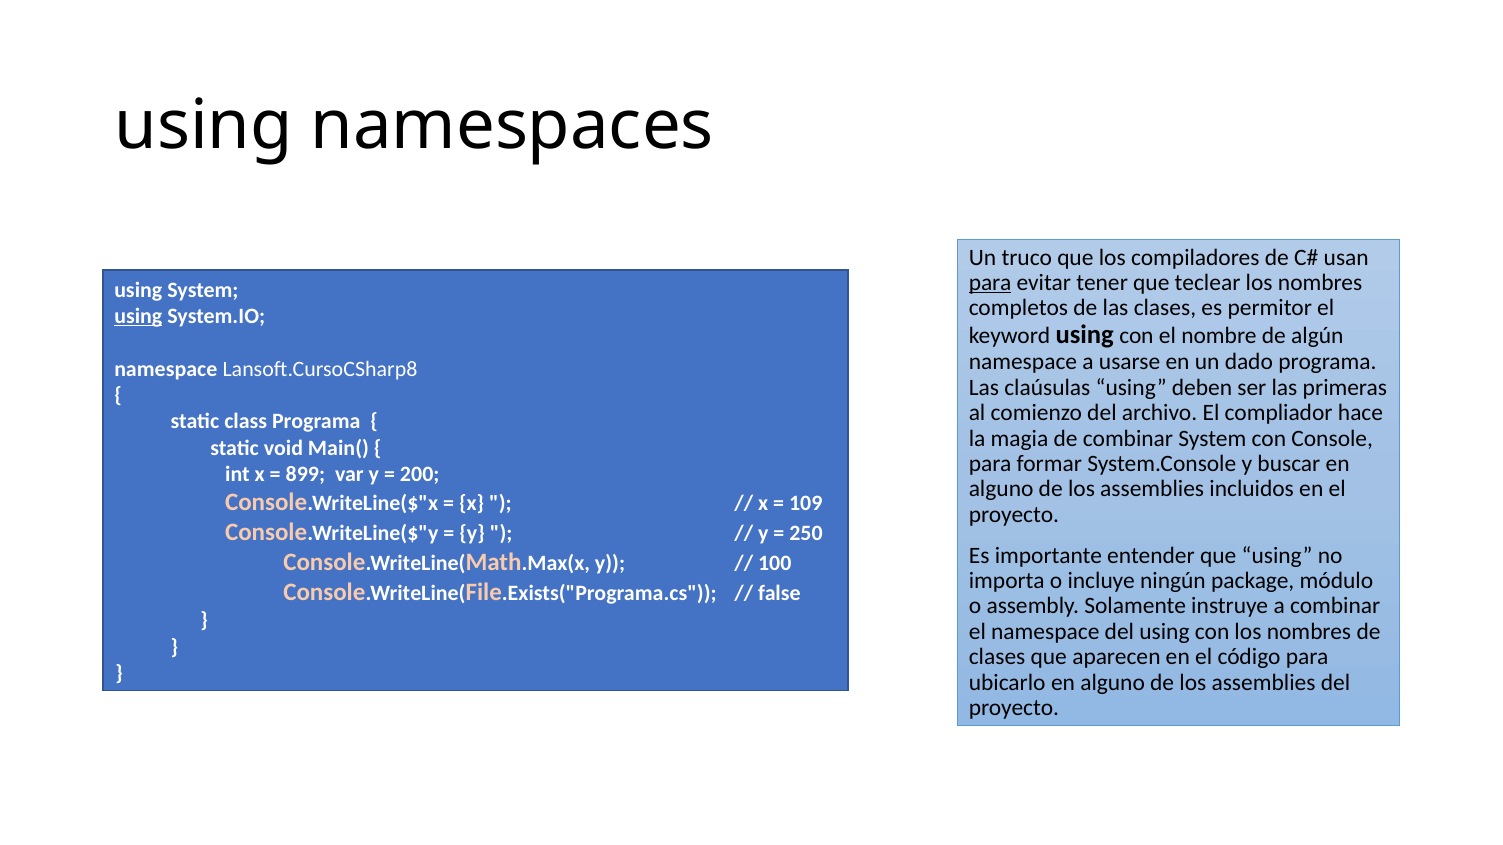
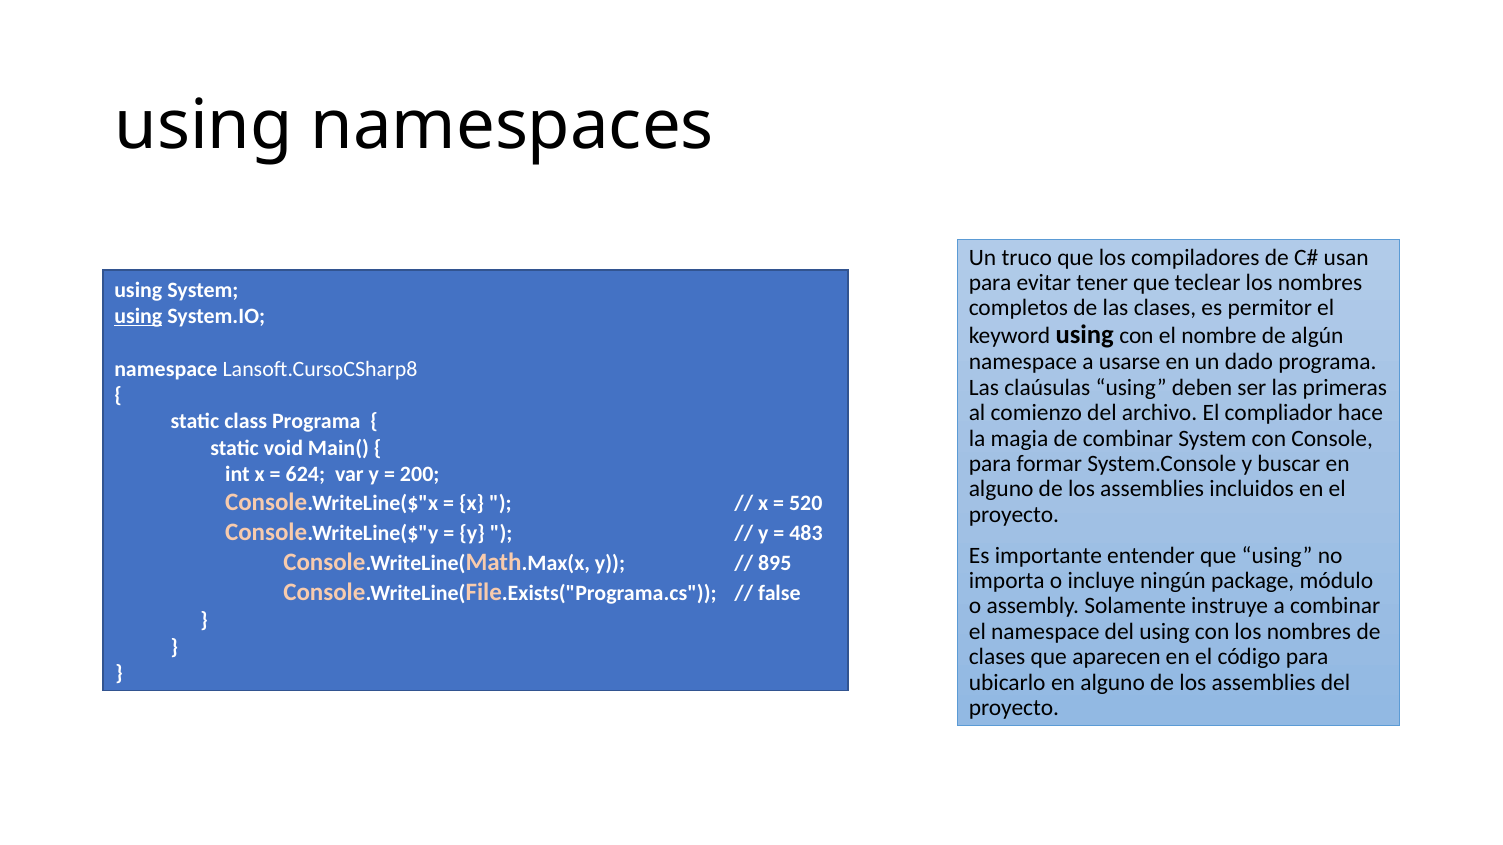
para underline: present -> none (990, 283)
899: 899 -> 624 (305, 474)
109: 109 -> 520 (806, 504)
250: 250 -> 483 (806, 534)
100: 100 -> 895 (775, 564)
